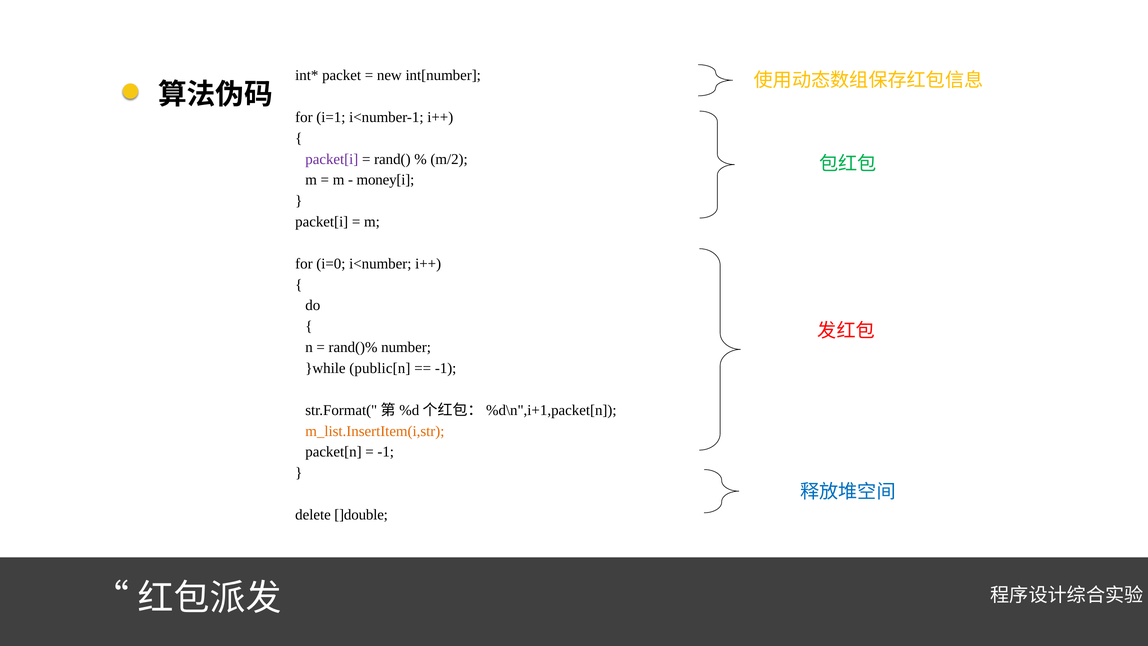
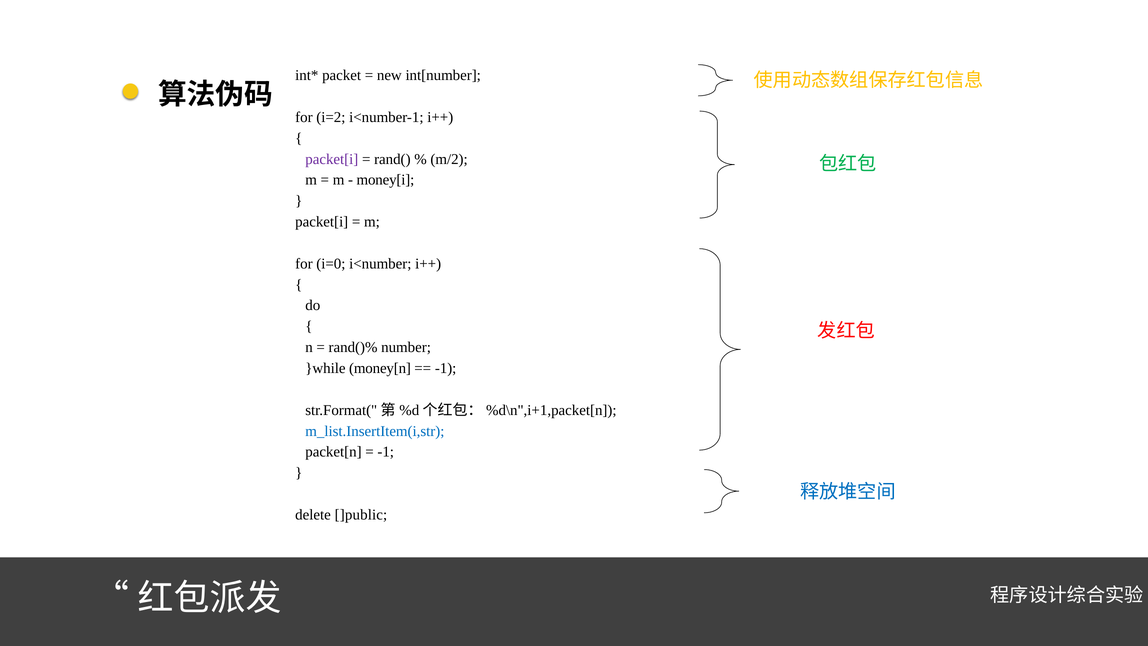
i=1: i=1 -> i=2 (331, 117)
public[n: public[n -> money[n (380, 368)
m_list.InsertItem(i,str colour: orange -> blue (375, 431)
]double: ]double -> ]public (361, 515)
